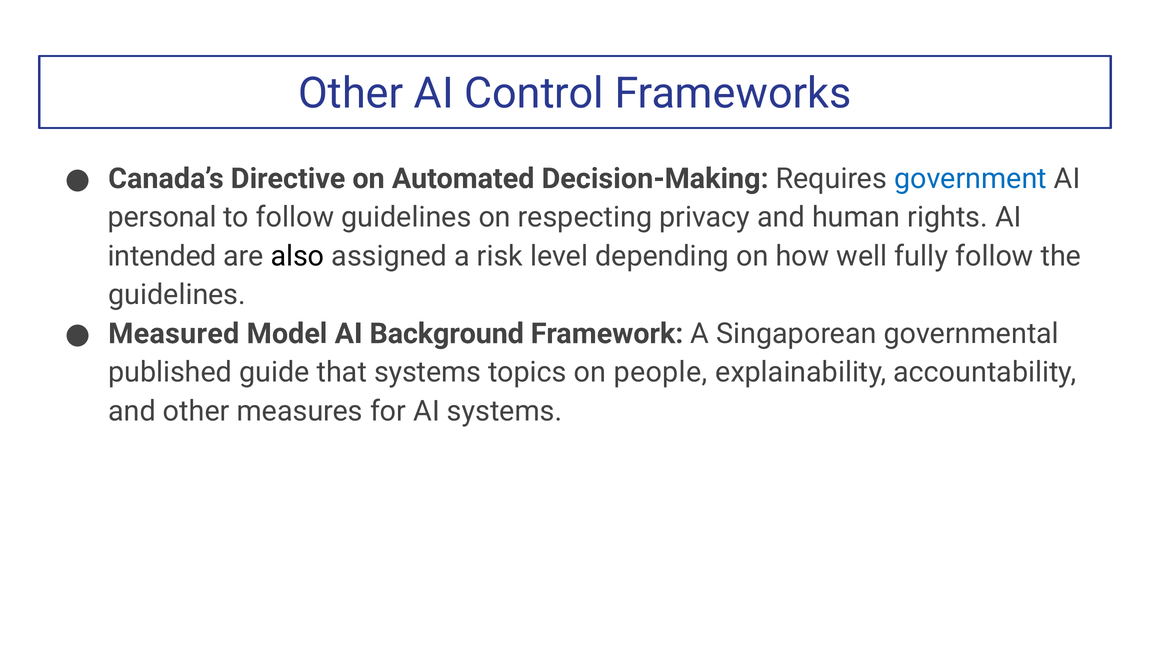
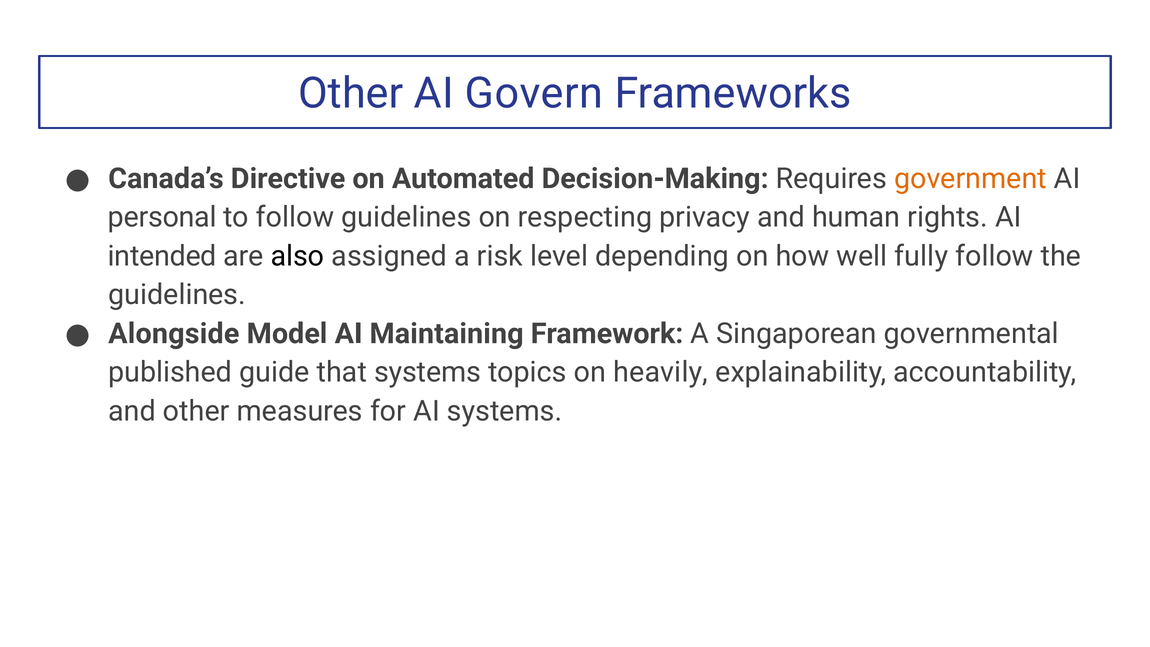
Control: Control -> Govern (534, 93)
government colour: blue -> orange (970, 179)
Measured: Measured -> Alongside (174, 334)
Background: Background -> Maintaining (447, 334)
people: people -> heavily (661, 372)
